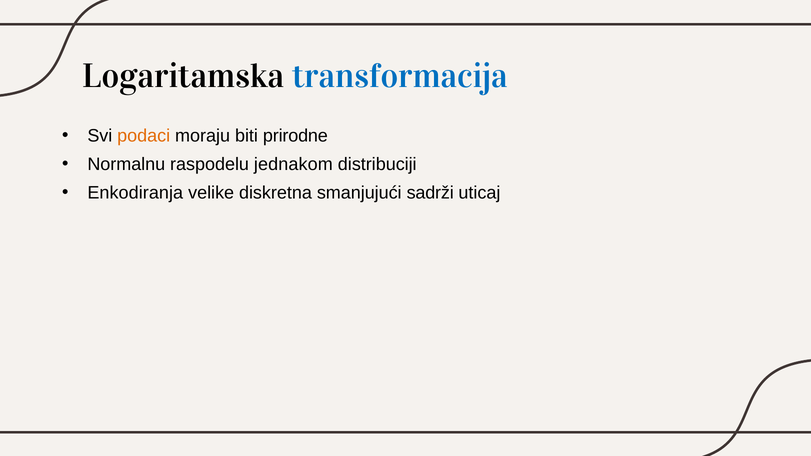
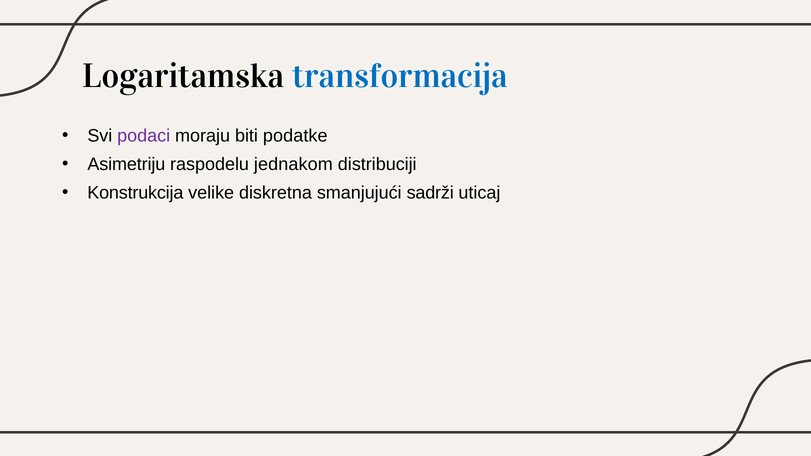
podaci colour: orange -> purple (144, 136)
prirodne: prirodne -> podatke (295, 136)
Normalnu: Normalnu -> Asimetriju (126, 164)
Enkodiranja: Enkodiranja -> Konstrukcija (135, 193)
